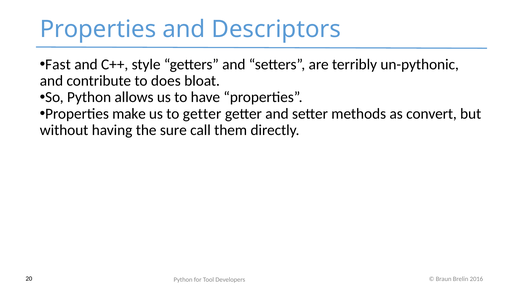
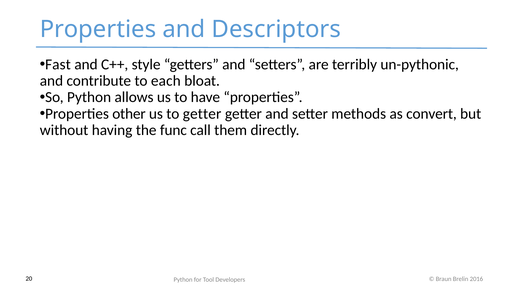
does: does -> each (166, 81)
make: make -> other (129, 114)
sure: sure -> func (173, 130)
